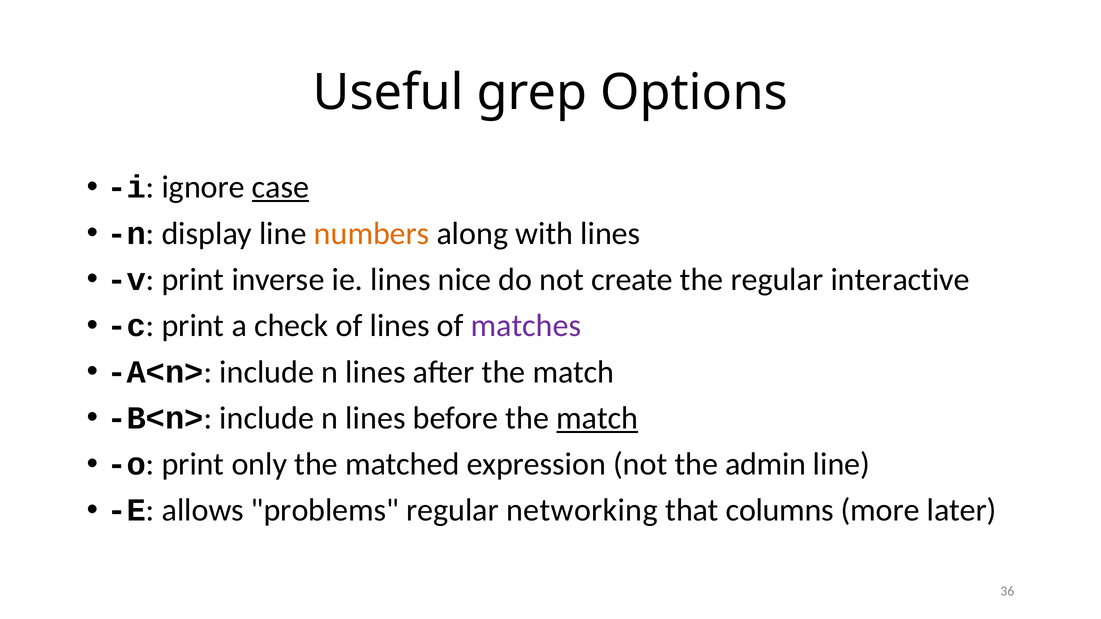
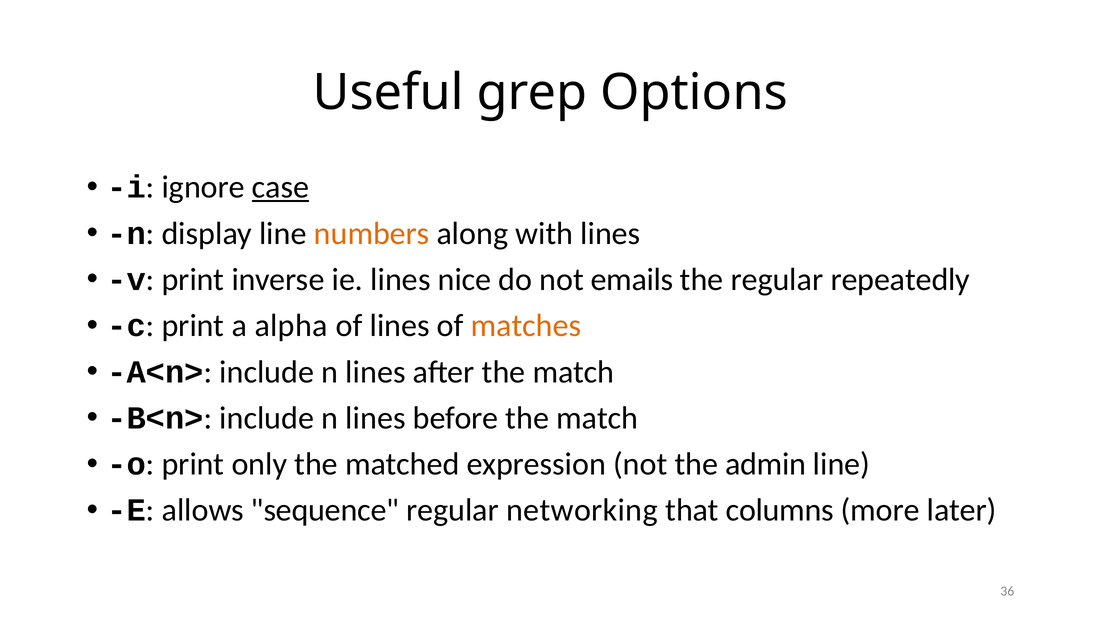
create: create -> emails (632, 280)
interactive: interactive -> repeatedly (900, 280)
check: check -> alpha (291, 326)
matches colour: purple -> orange (526, 326)
match underline: present -> none (597, 418)
problems: problems -> sequence (325, 511)
